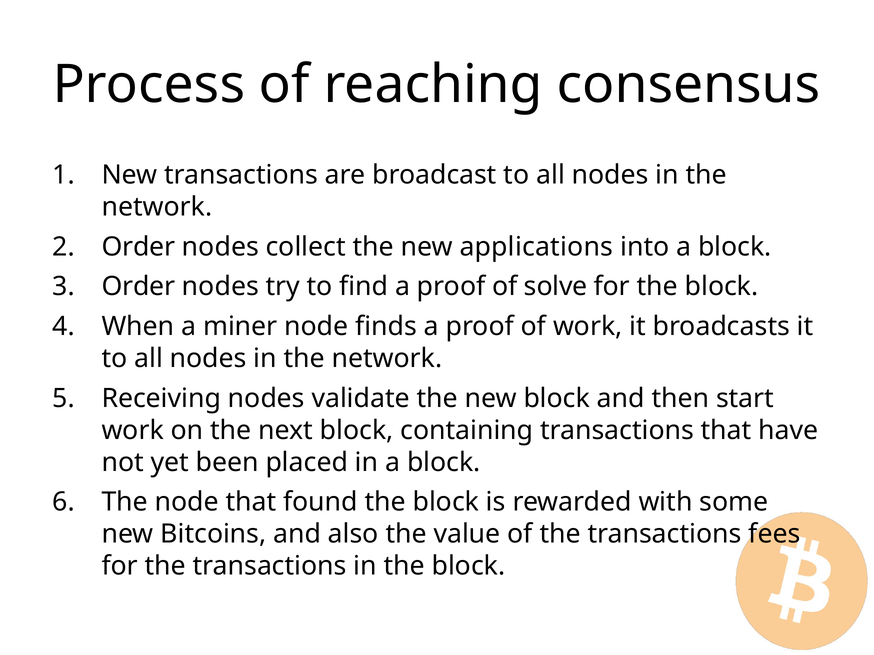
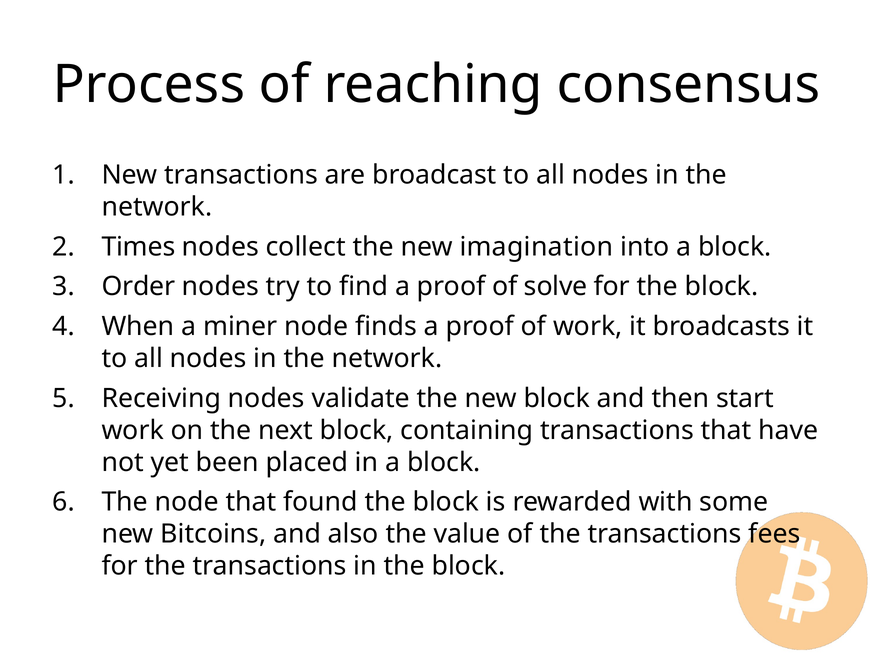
Order: Order -> Times (138, 247)
applications: applications -> imagination (536, 247)
